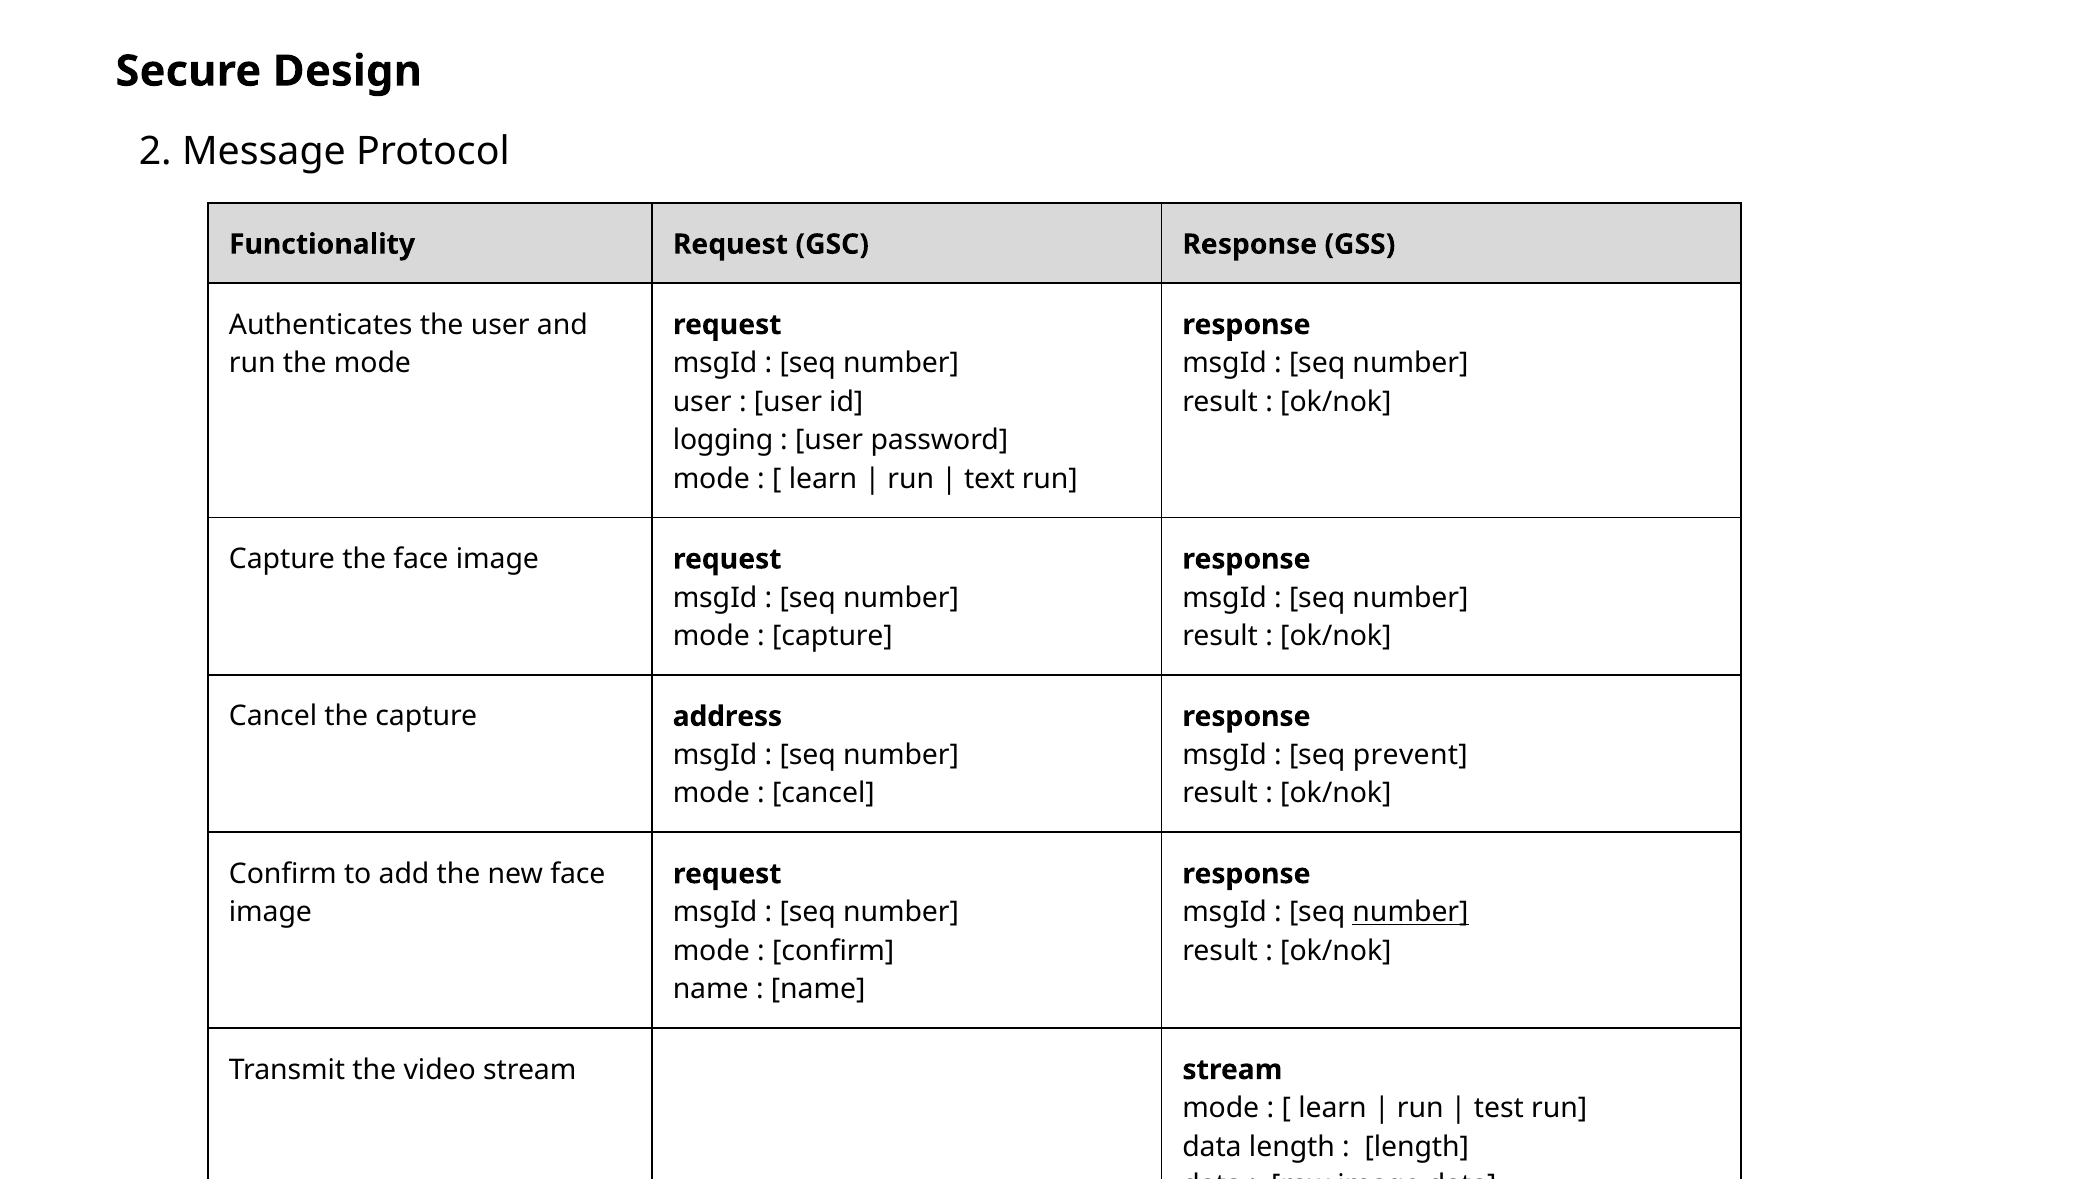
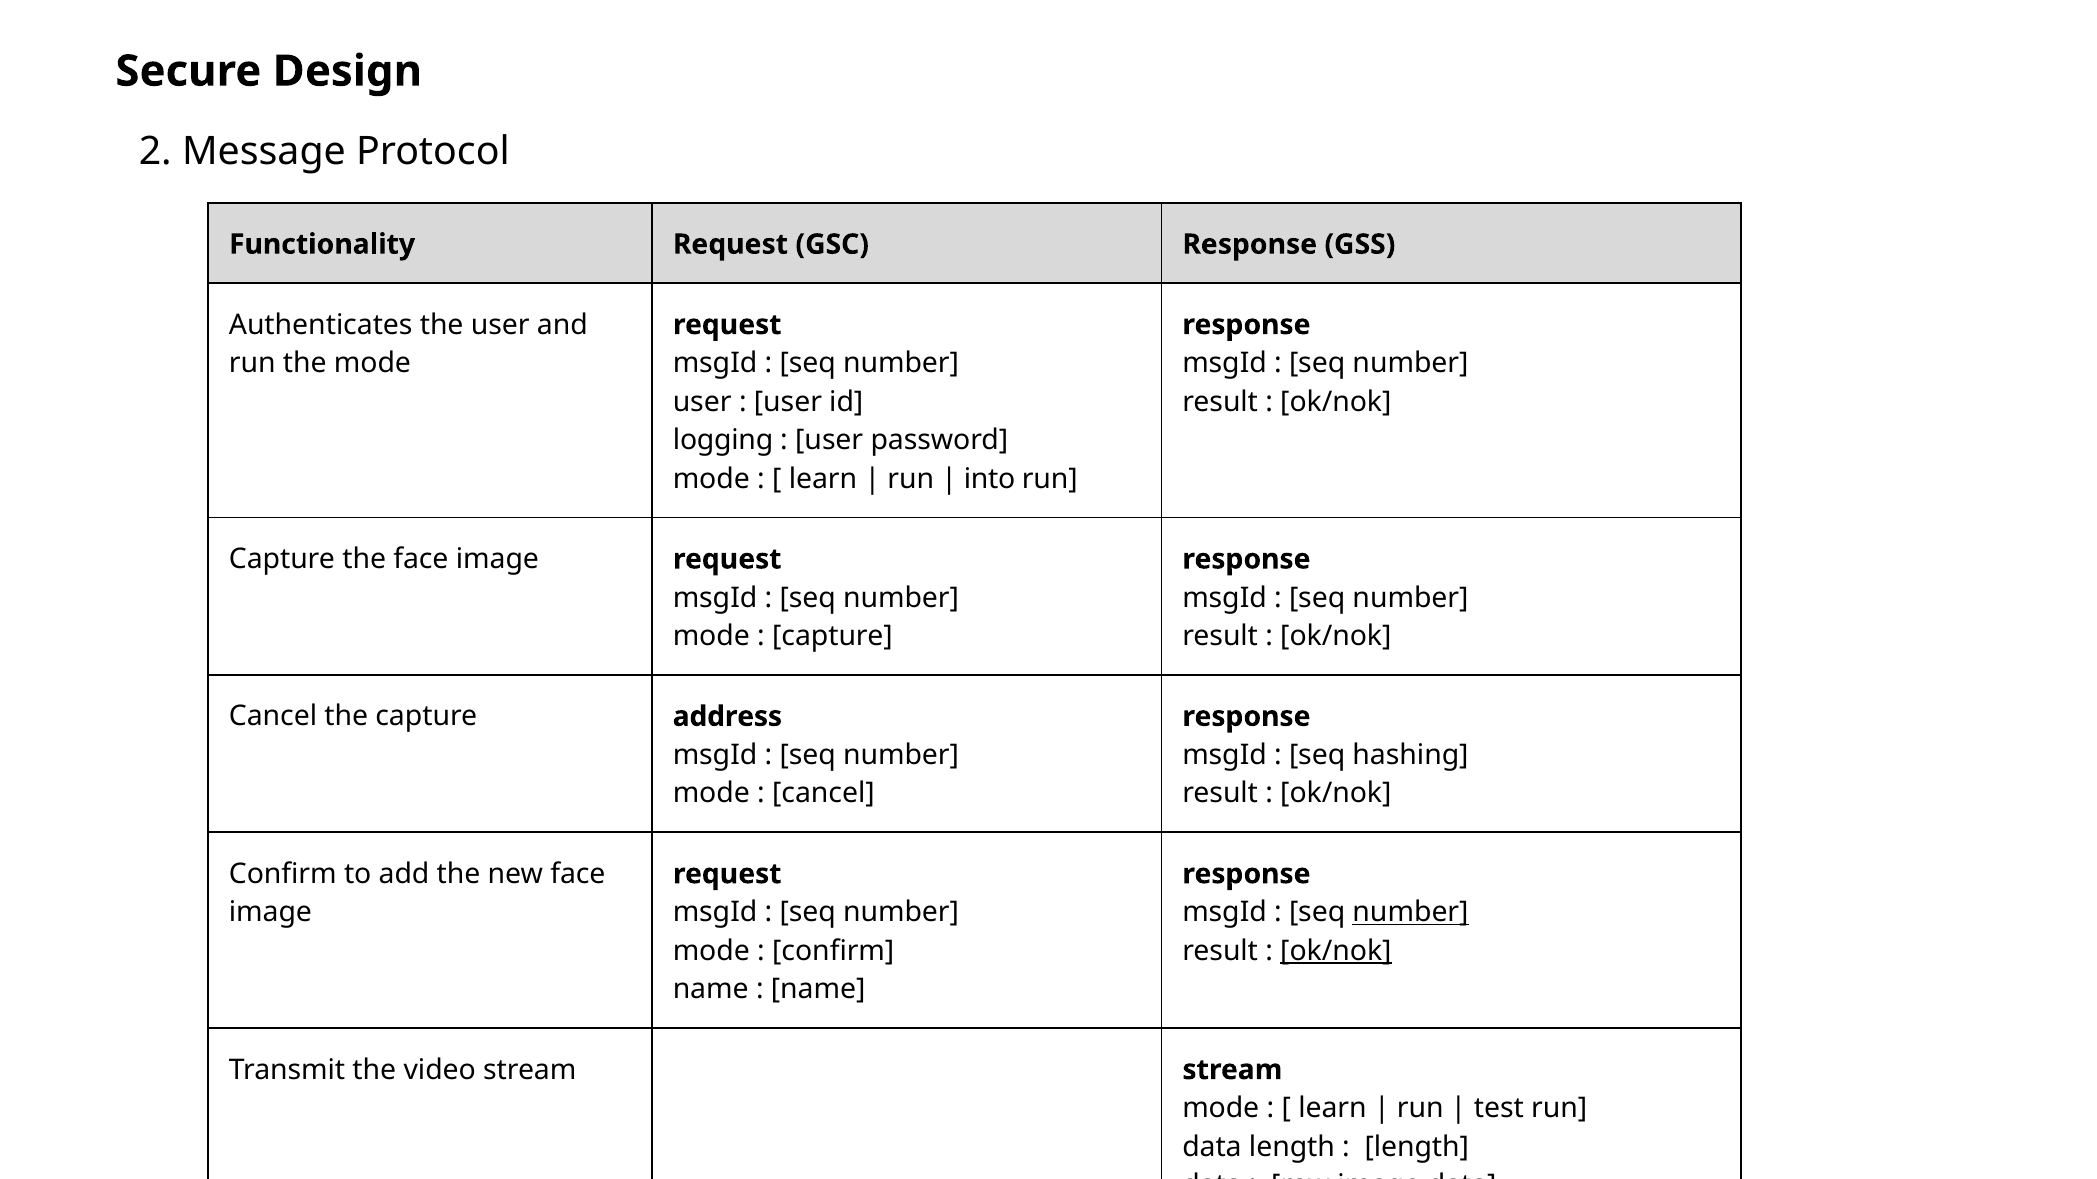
text: text -> into (990, 479)
prevent: prevent -> hashing (1411, 755)
ok/nok underline: none -> present (1336, 951)
